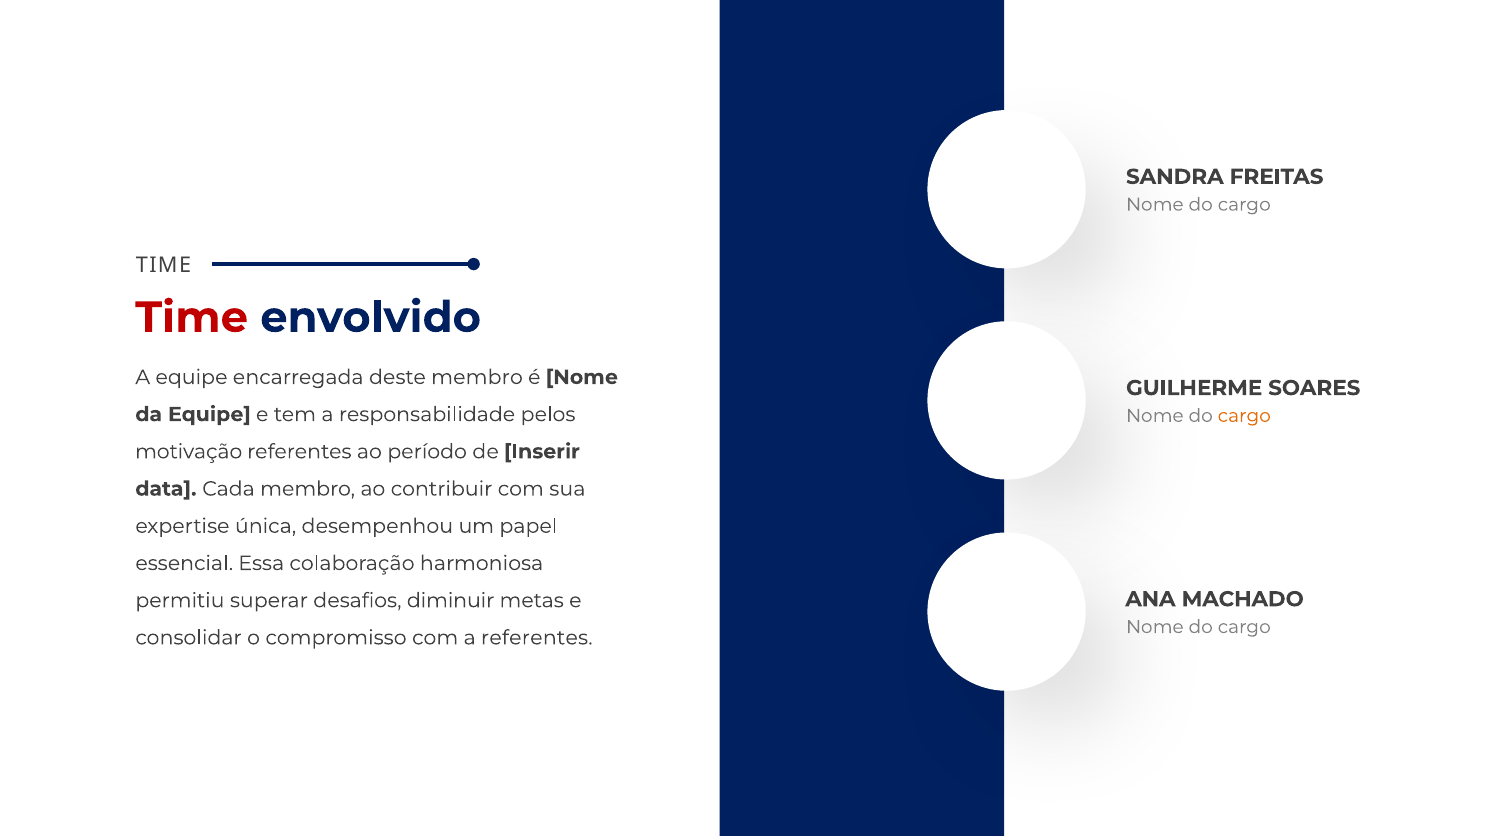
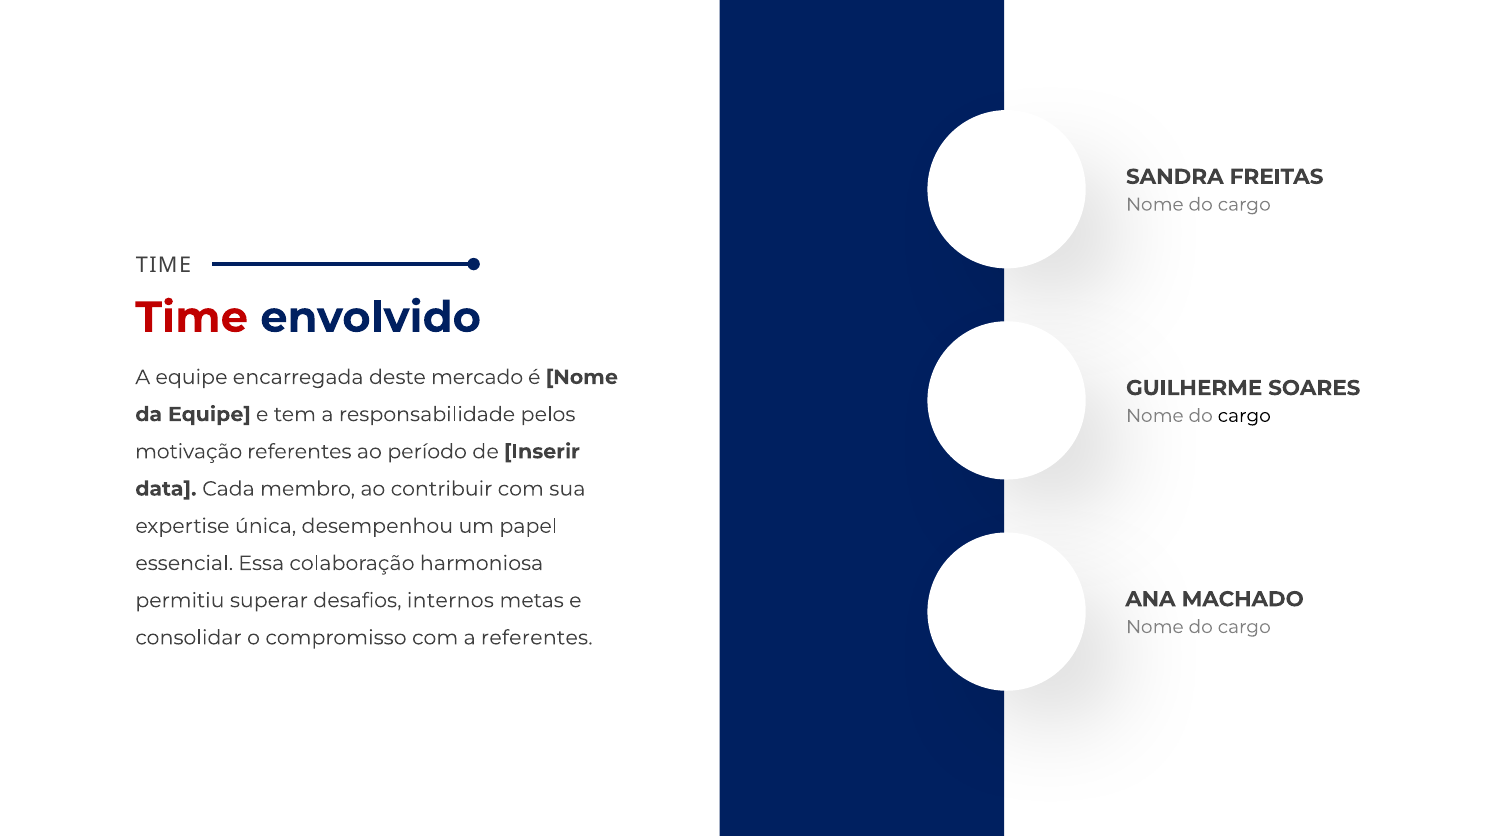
deste membro: membro -> mercado (477, 377)
cargo colour: orange -> black (1244, 416)
diminuir: diminuir -> internos (450, 600)
